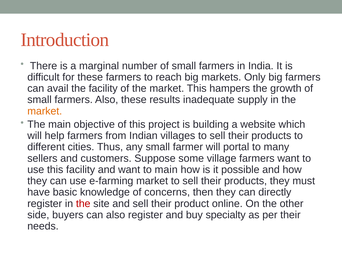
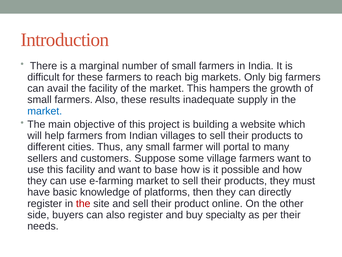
market colour: orange -> blue (45, 111)
to main: main -> base (166, 169)
concerns: concerns -> platforms (167, 192)
